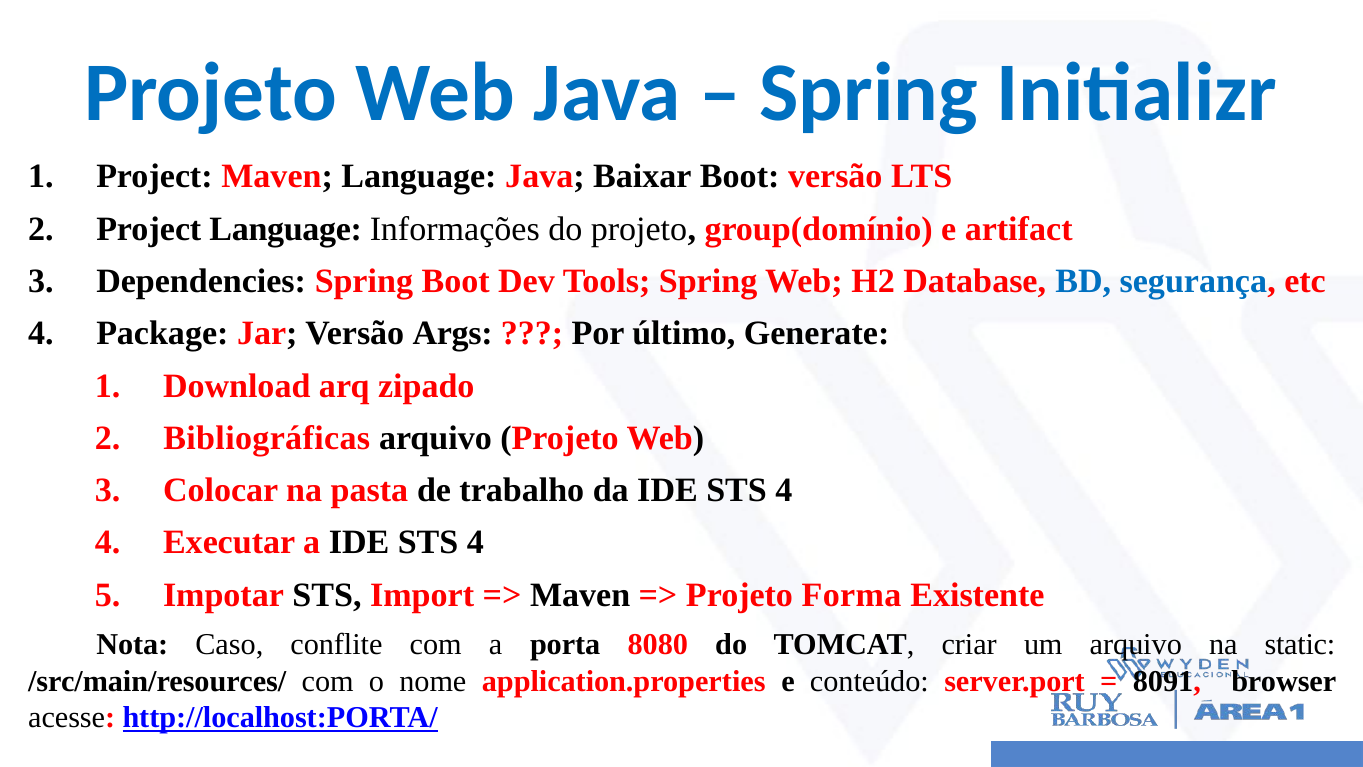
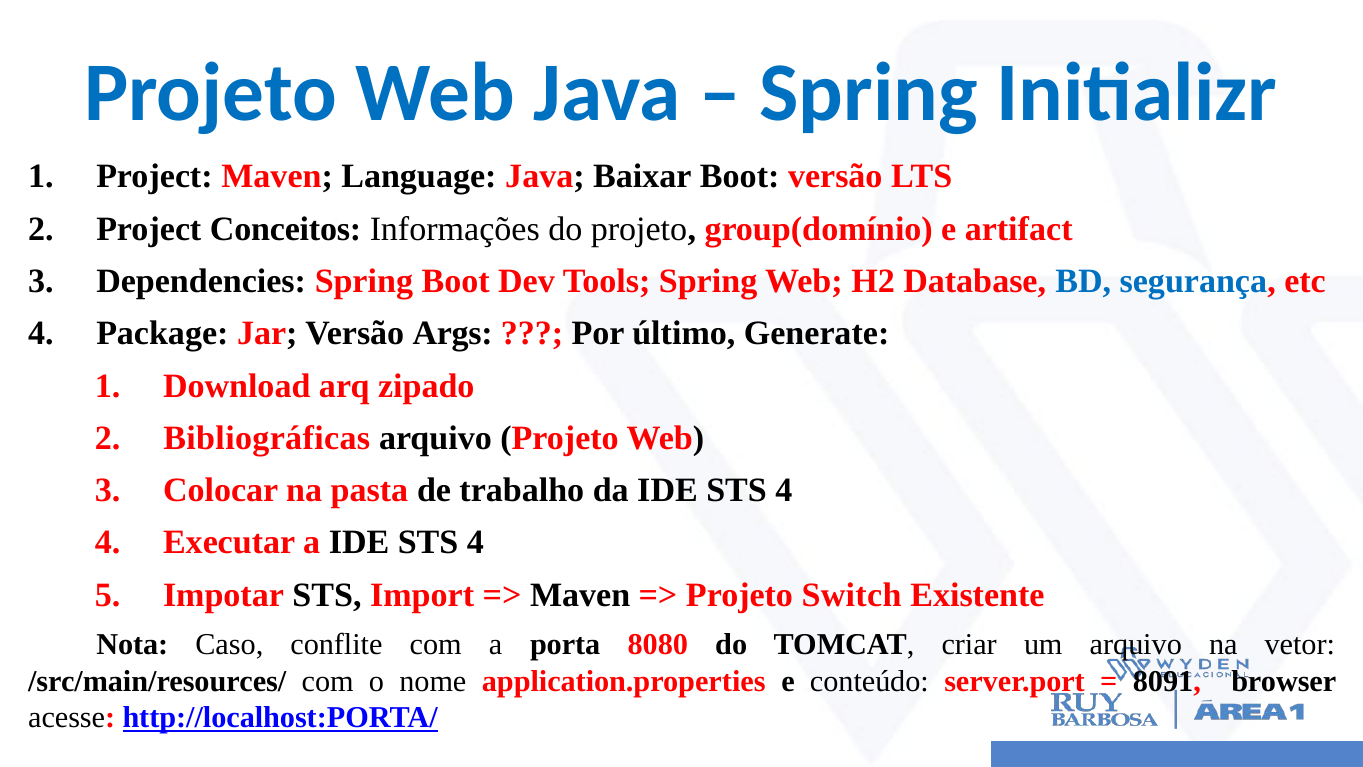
Project Language: Language -> Conceitos (286, 229)
Forma: Forma -> Switch (852, 595)
static: static -> vetor (1300, 645)
